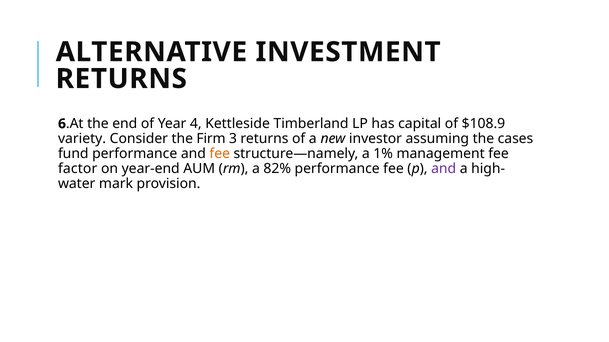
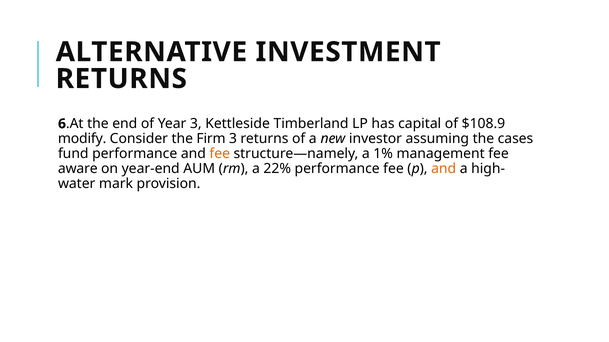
Year 4: 4 -> 3 (196, 124)
variety: variety -> modify (82, 139)
factor: factor -> aware (78, 169)
82%: 82% -> 22% (277, 169)
and colour: purple -> orange (444, 169)
